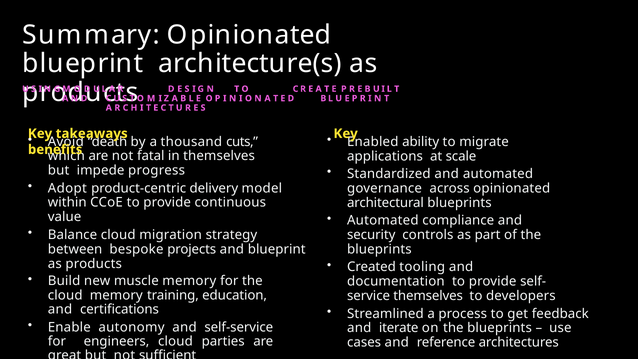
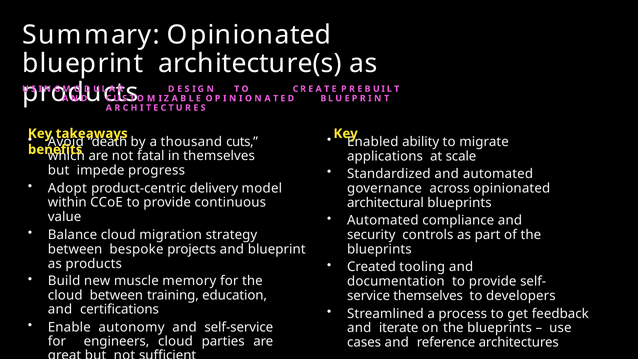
cloud memory: memory -> between (116, 295)
